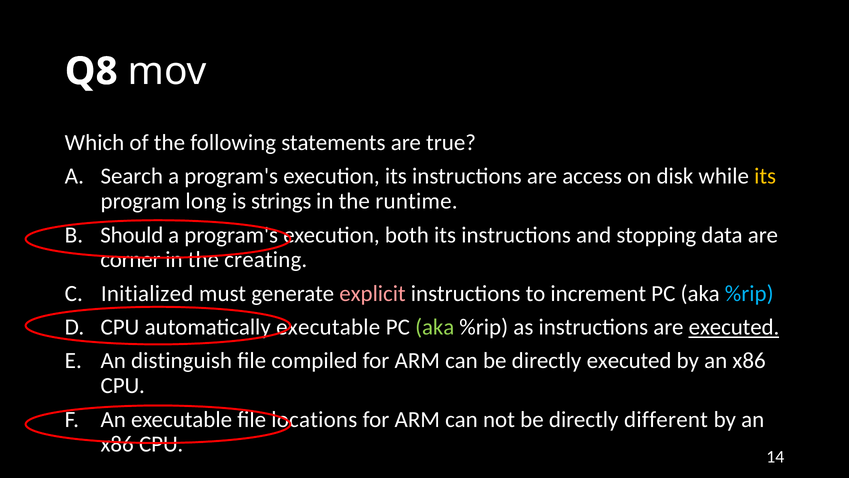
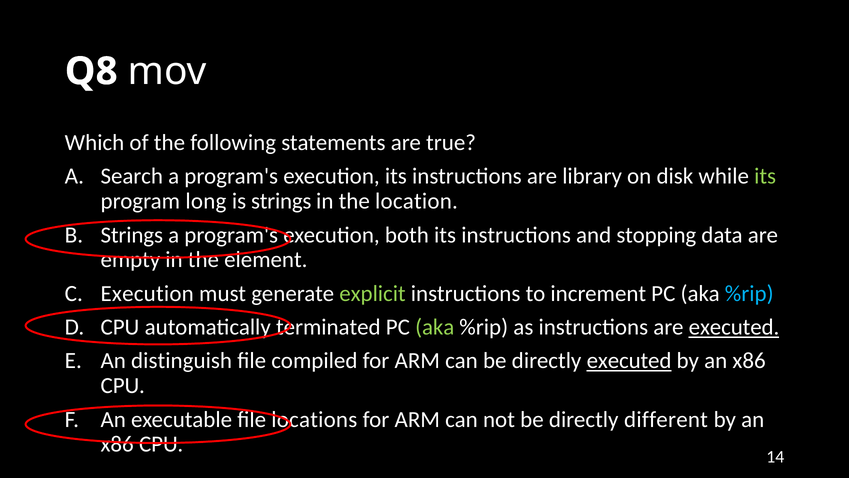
access: access -> library (592, 176)
its colour: yellow -> light green (765, 176)
runtime: runtime -> location (416, 201)
Should: Should -> Strings (132, 235)
corner: corner -> empty (130, 260)
creating: creating -> element (266, 260)
Initialized: Initialized -> Execution (147, 293)
explicit colour: pink -> light green (372, 293)
automatically executable: executable -> terminated (328, 327)
executed underline: none -> present (629, 361)
